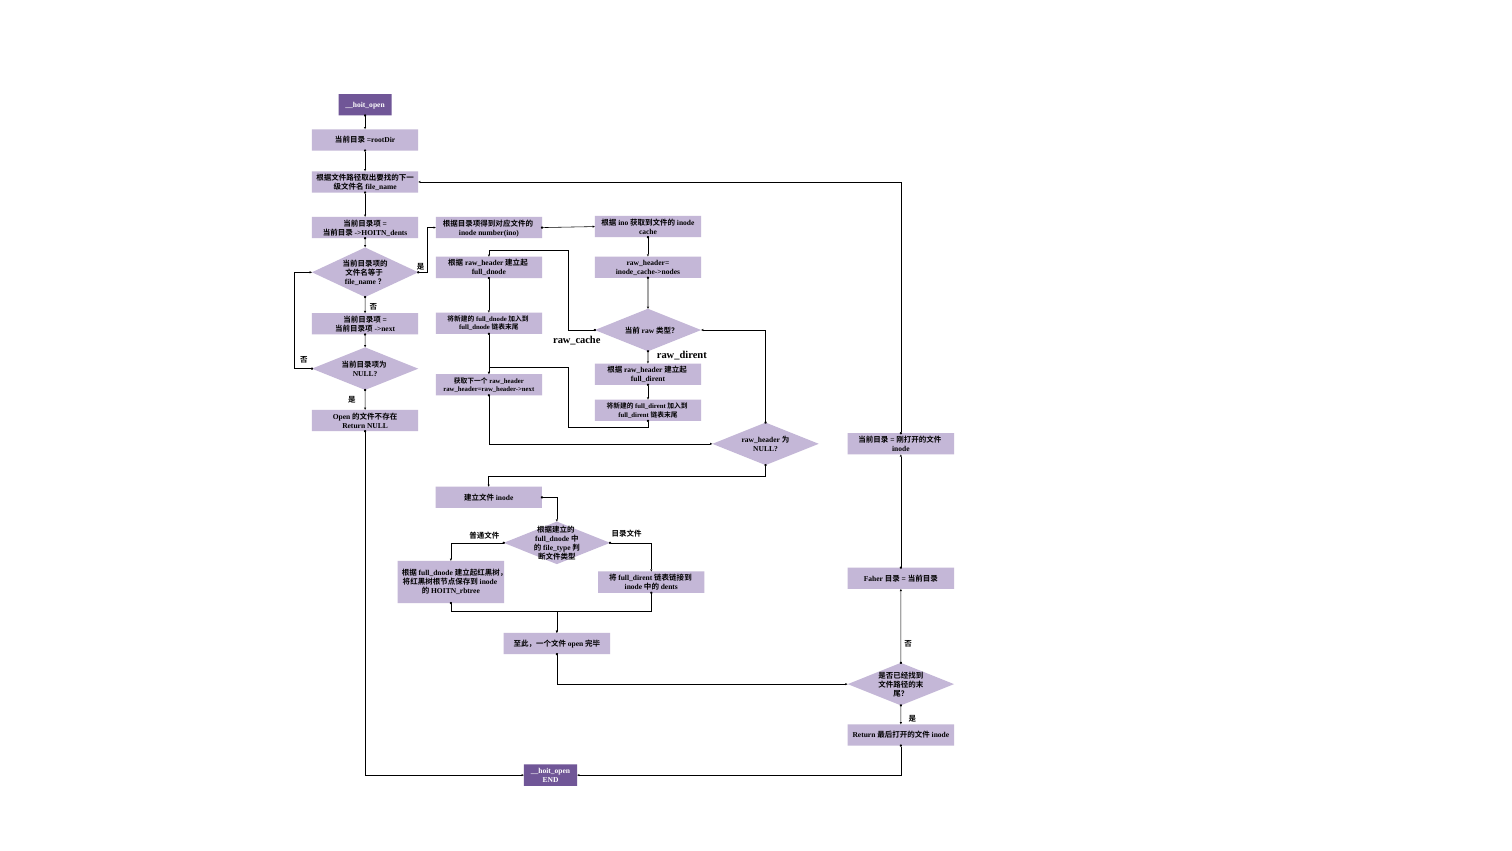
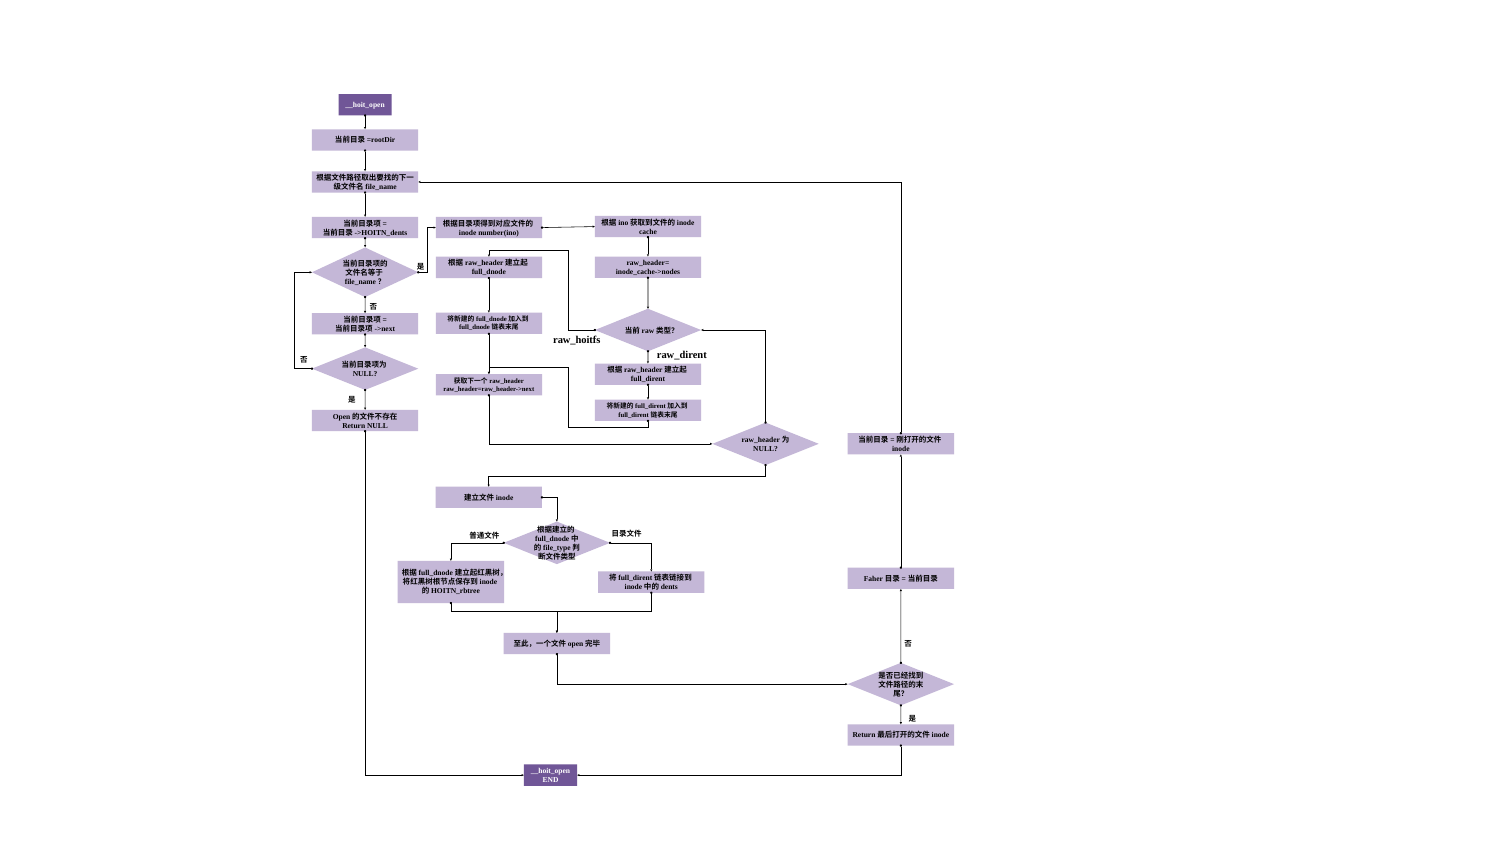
raw_cache: raw_cache -> raw_hoitfs (577, 340)
